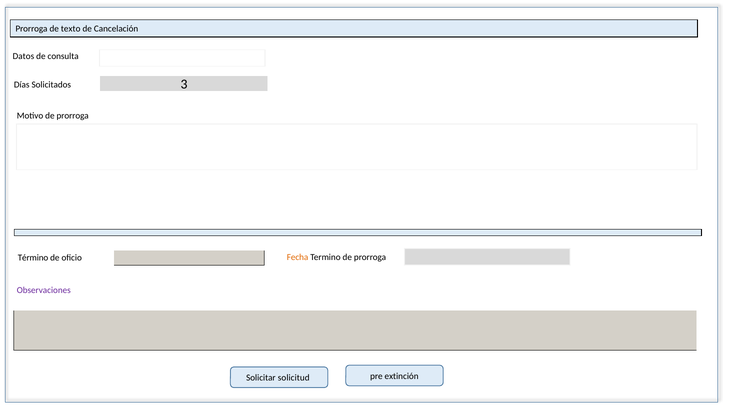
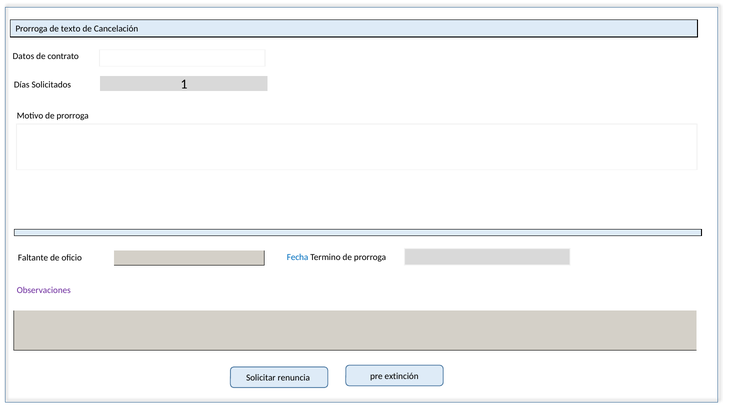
consulta: consulta -> contrato (63, 56)
3: 3 -> 1 (184, 84)
Término: Término -> Faltante (33, 258)
Fecha colour: orange -> blue (298, 257)
solicitud: solicitud -> renuncia (294, 378)
